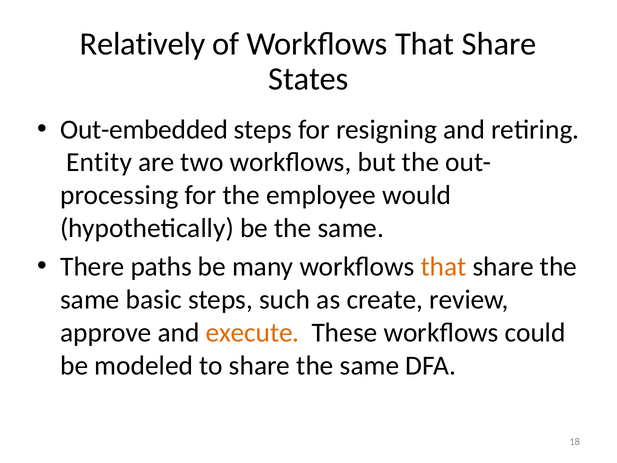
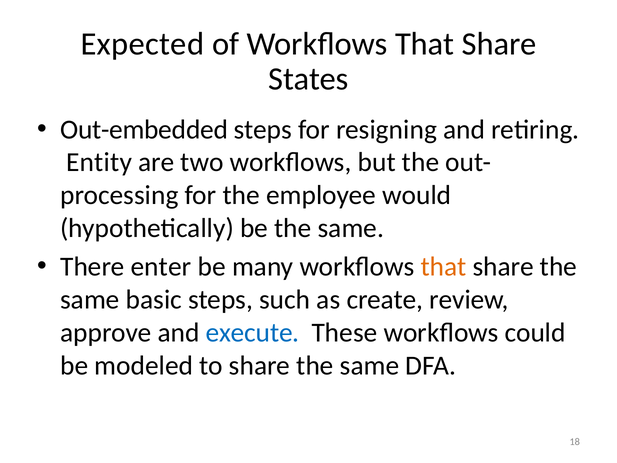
Relatively: Relatively -> Expected (142, 44)
paths: paths -> enter (161, 267)
execute colour: orange -> blue (253, 332)
